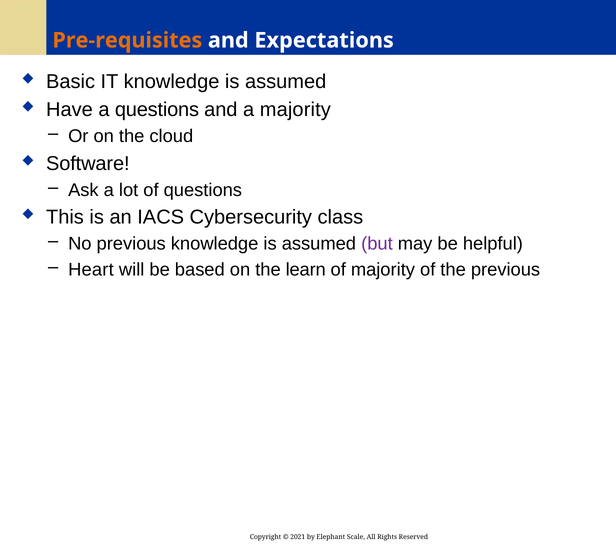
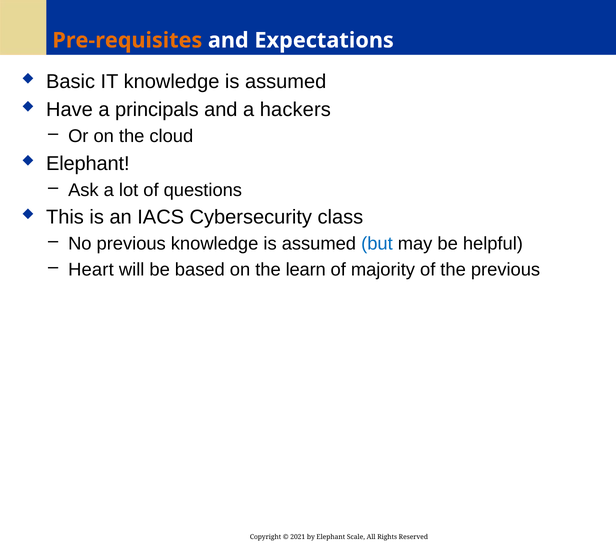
a questions: questions -> principals (157, 110)
a majority: majority -> hackers (295, 110)
Software: Software -> Elephant (88, 164)
but colour: purple -> blue (377, 244)
